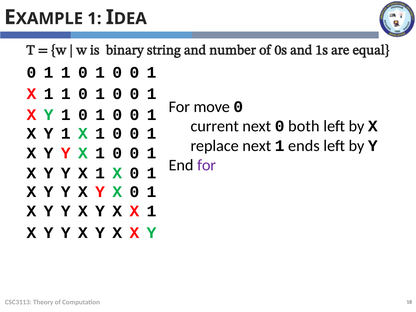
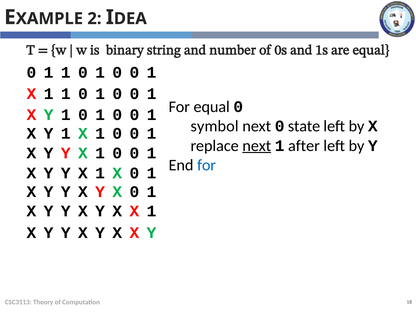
1: 1 -> 2 (94, 19)
For move: move -> equal (212, 107)
current: current -> symbol (215, 126)
both: both -> state (304, 126)
next underline: none -> present (257, 146)
ends: ends -> after (304, 146)
for colour: purple -> blue (207, 165)
